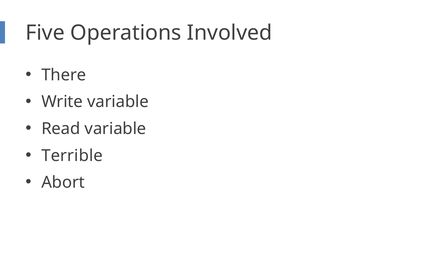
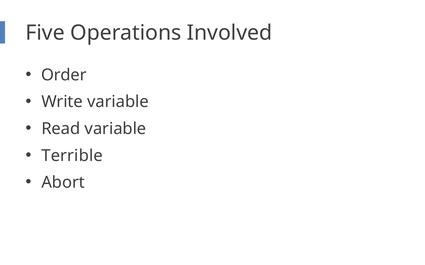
There: There -> Order (64, 75)
